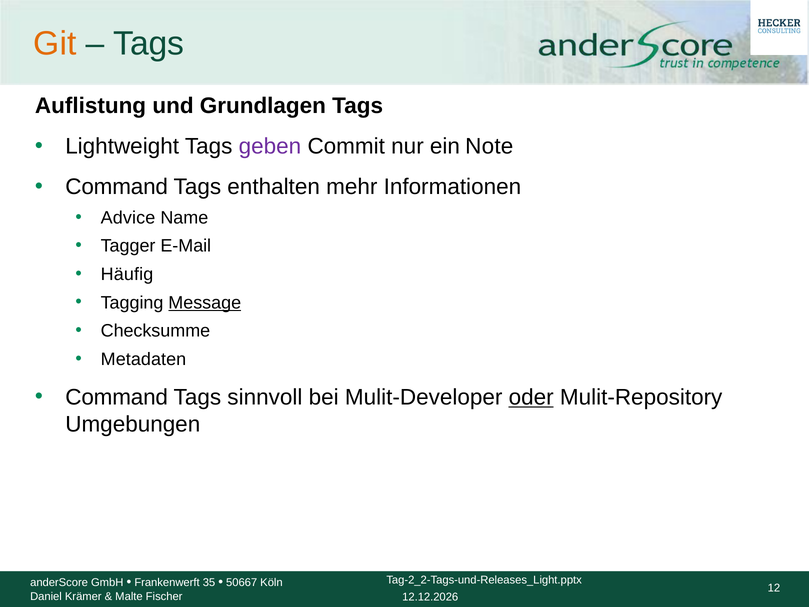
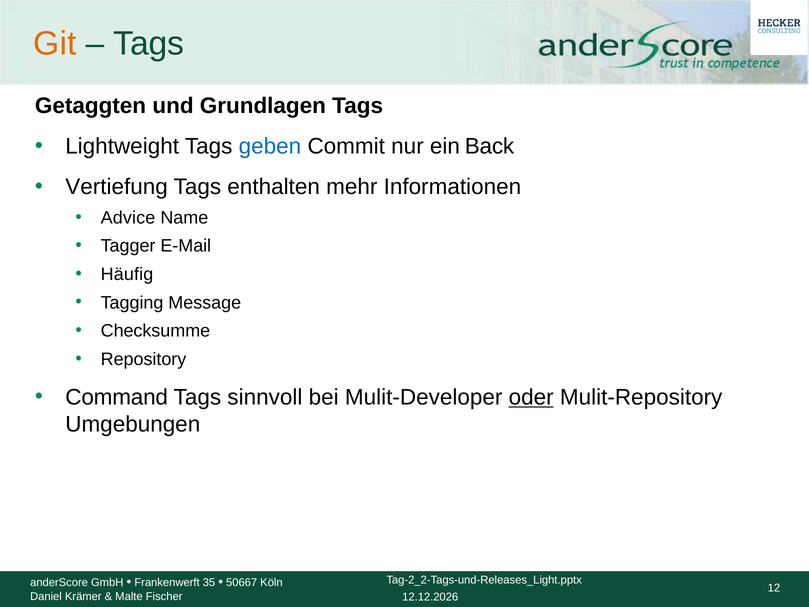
Auflistung: Auflistung -> Getaggten (91, 106)
geben colour: purple -> blue (270, 146)
Note: Note -> Back (490, 146)
Command: Command -> Vertiefung (117, 187)
Message underline: present -> none (205, 302)
Metadaten: Metadaten -> Repository (144, 359)
